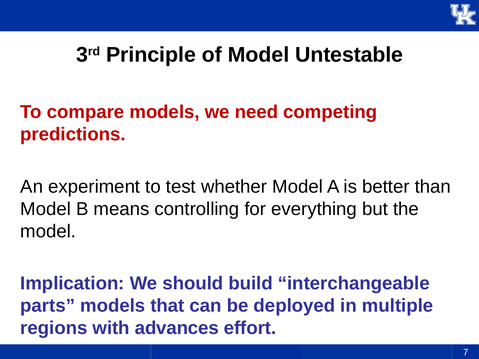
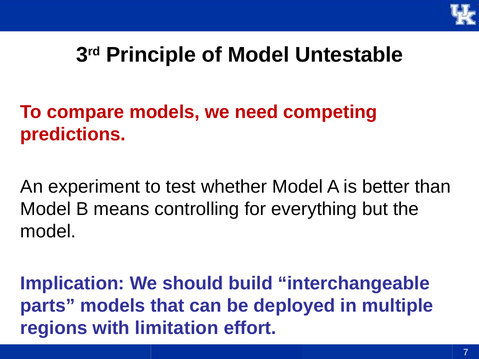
advances: advances -> limitation (177, 328)
